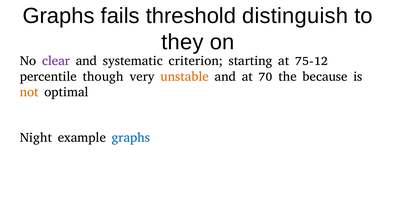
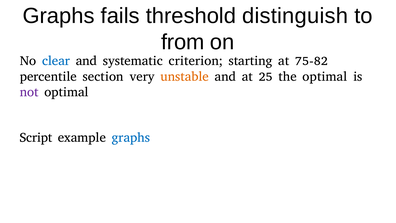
they: they -> from (183, 42)
clear colour: purple -> blue (56, 61)
75-12: 75-12 -> 75-82 (311, 61)
though: though -> section (103, 76)
70: 70 -> 25 (266, 76)
the because: because -> optimal (325, 76)
not colour: orange -> purple (29, 92)
Night: Night -> Script (36, 137)
